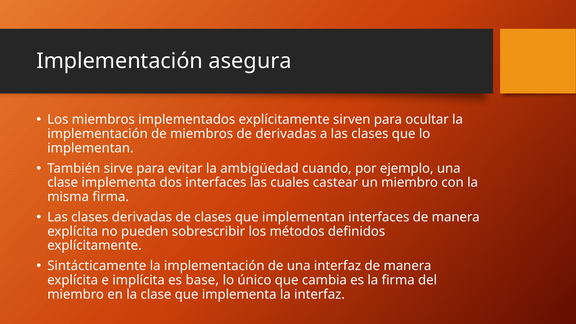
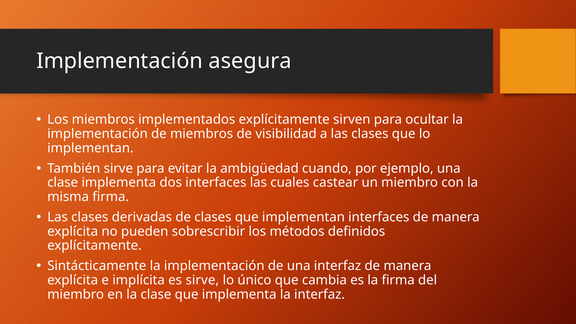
de derivadas: derivadas -> visibilidad (286, 134)
es base: base -> sirve (202, 280)
